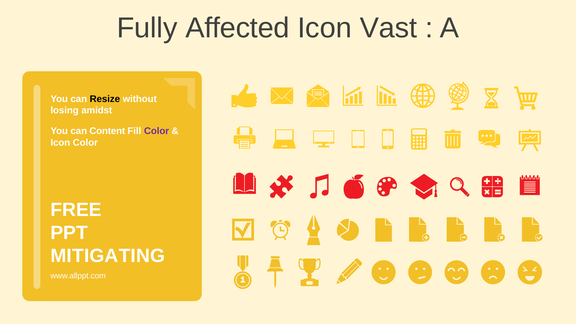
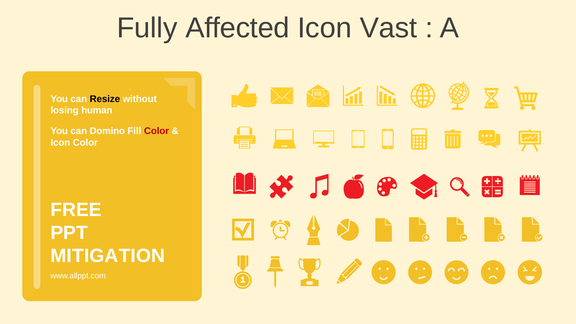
amidst: amidst -> human (97, 110)
Content: Content -> Domino (107, 131)
Color colour: purple -> red (157, 131)
MITIGATING: MITIGATING -> MITIGATION (108, 256)
